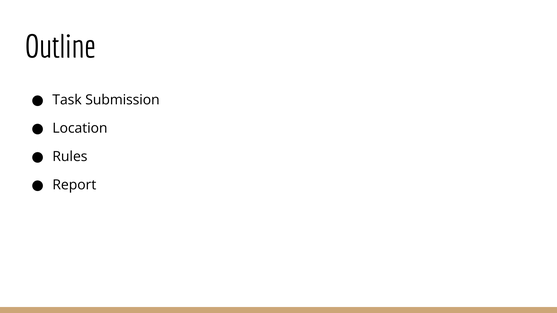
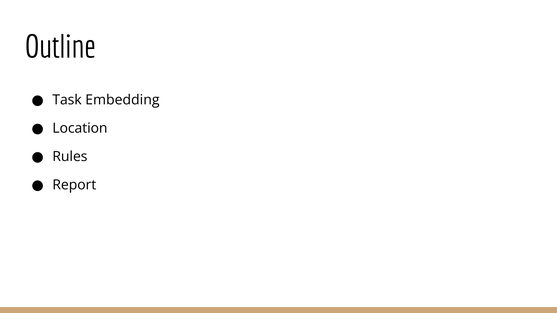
Submission: Submission -> Embedding (122, 100)
